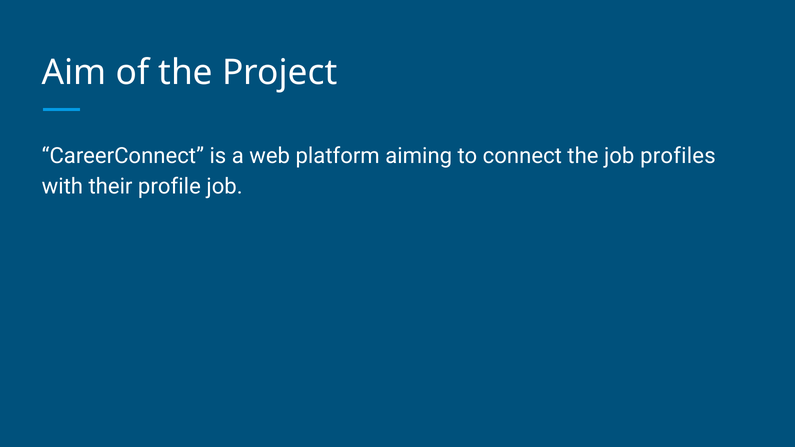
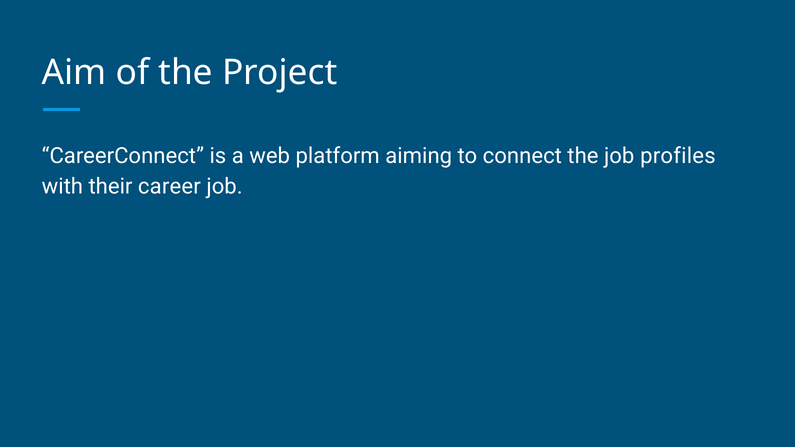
profile: profile -> career (169, 187)
